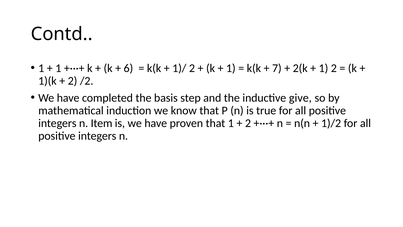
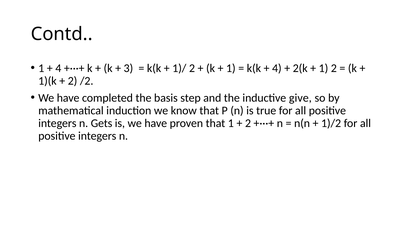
1: 1 -> 4 (58, 68)
6: 6 -> 3 (128, 68)
7: 7 -> 4 (277, 68)
Item: Item -> Gets (102, 123)
